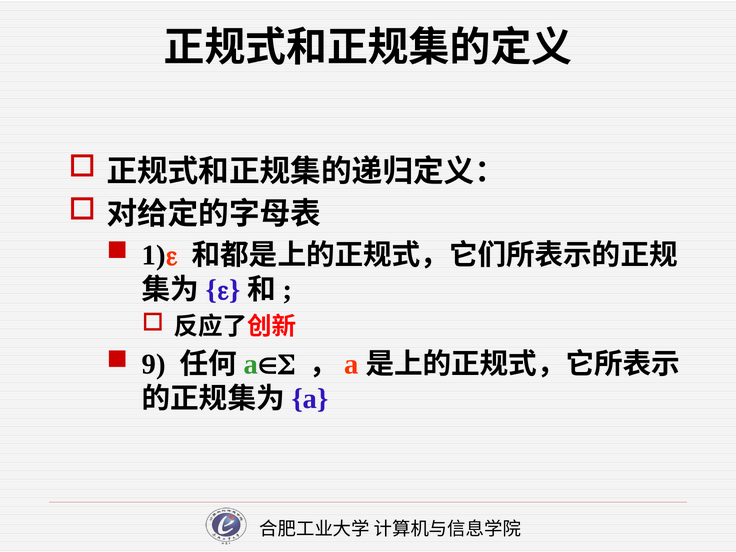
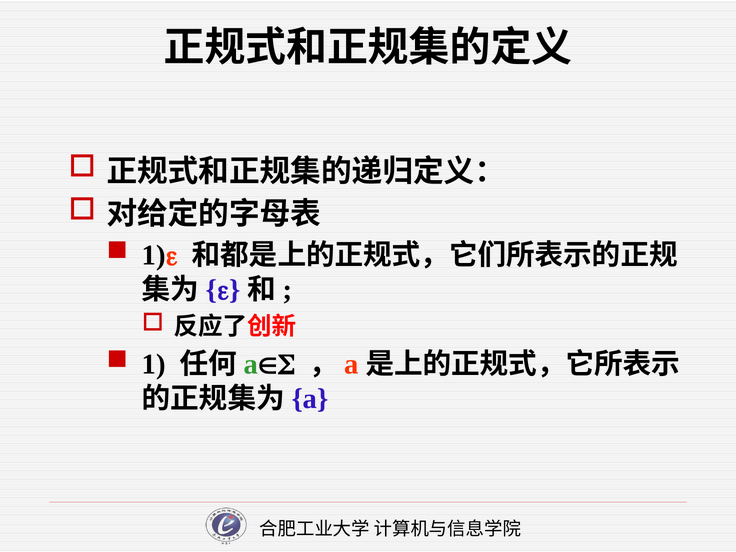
9: 9 -> 1 (154, 364)
